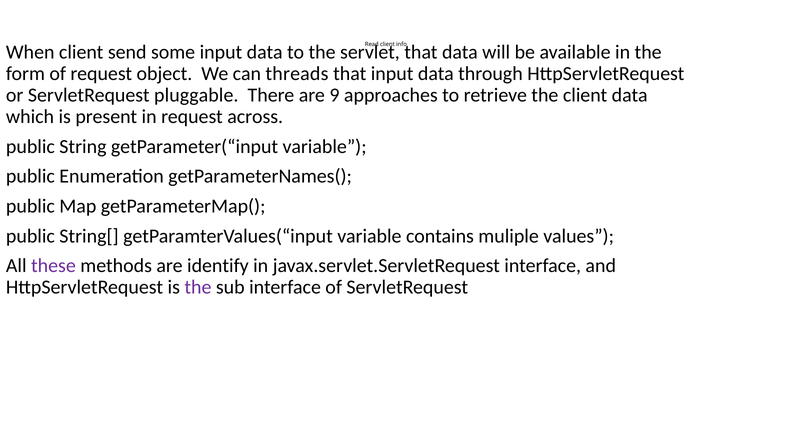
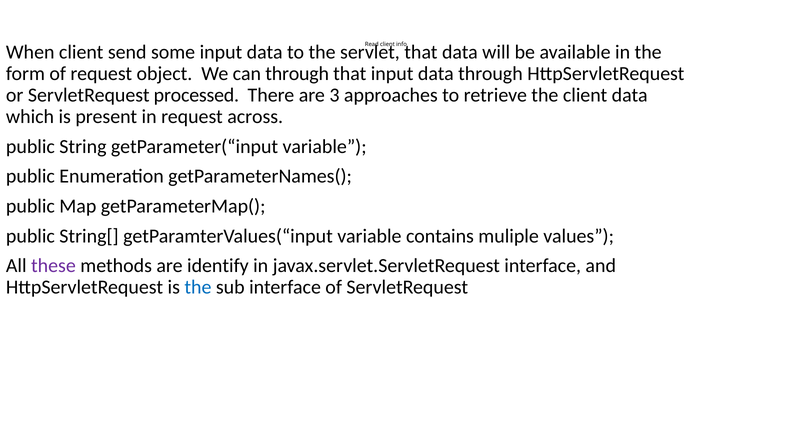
can threads: threads -> through (297, 74)
pluggable: pluggable -> processed (196, 95)
9: 9 -> 3 (334, 95)
the colour: purple -> blue (198, 287)
